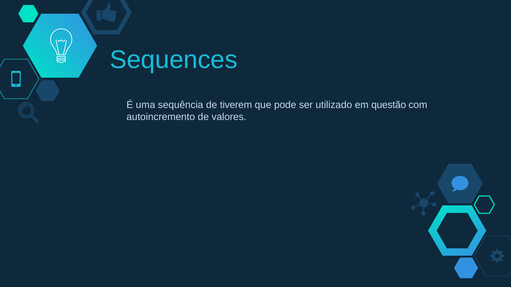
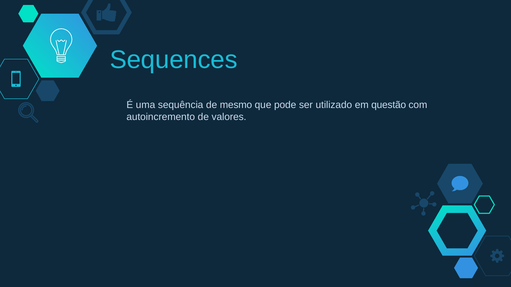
tiverem: tiverem -> mesmo (236, 105)
